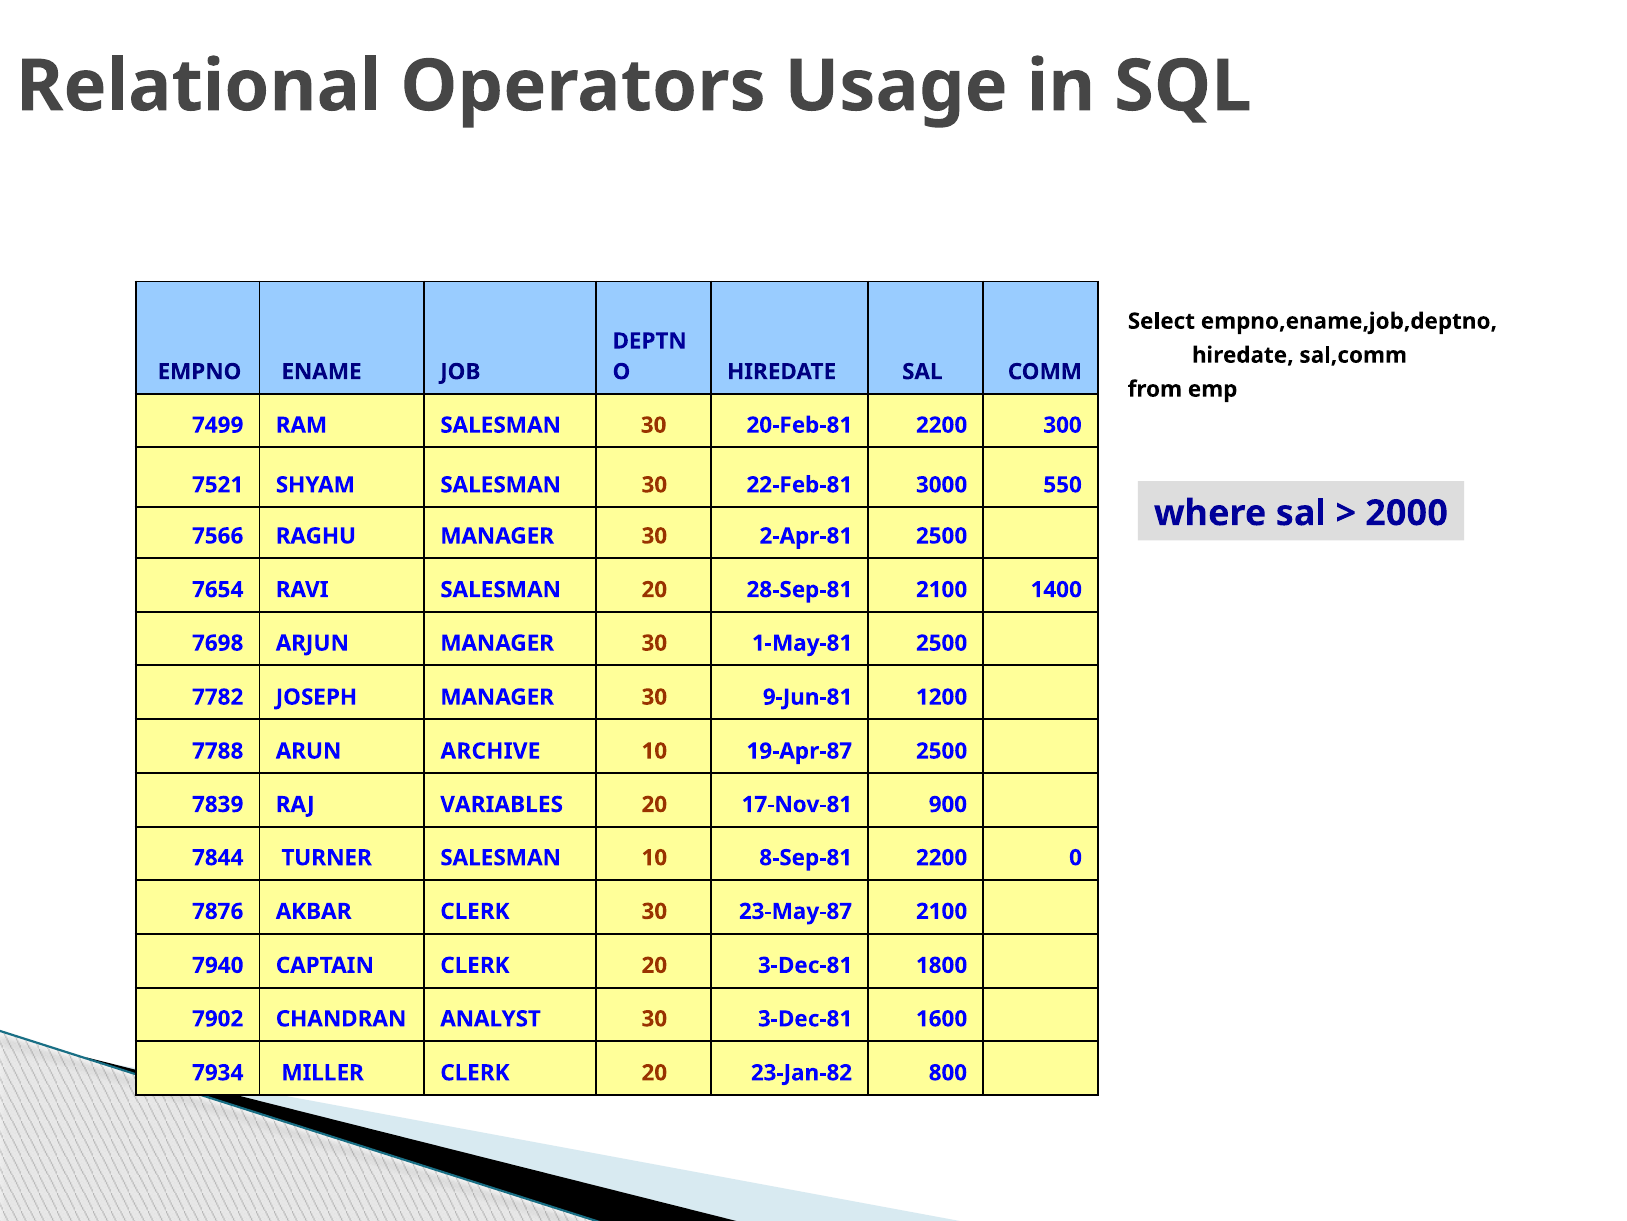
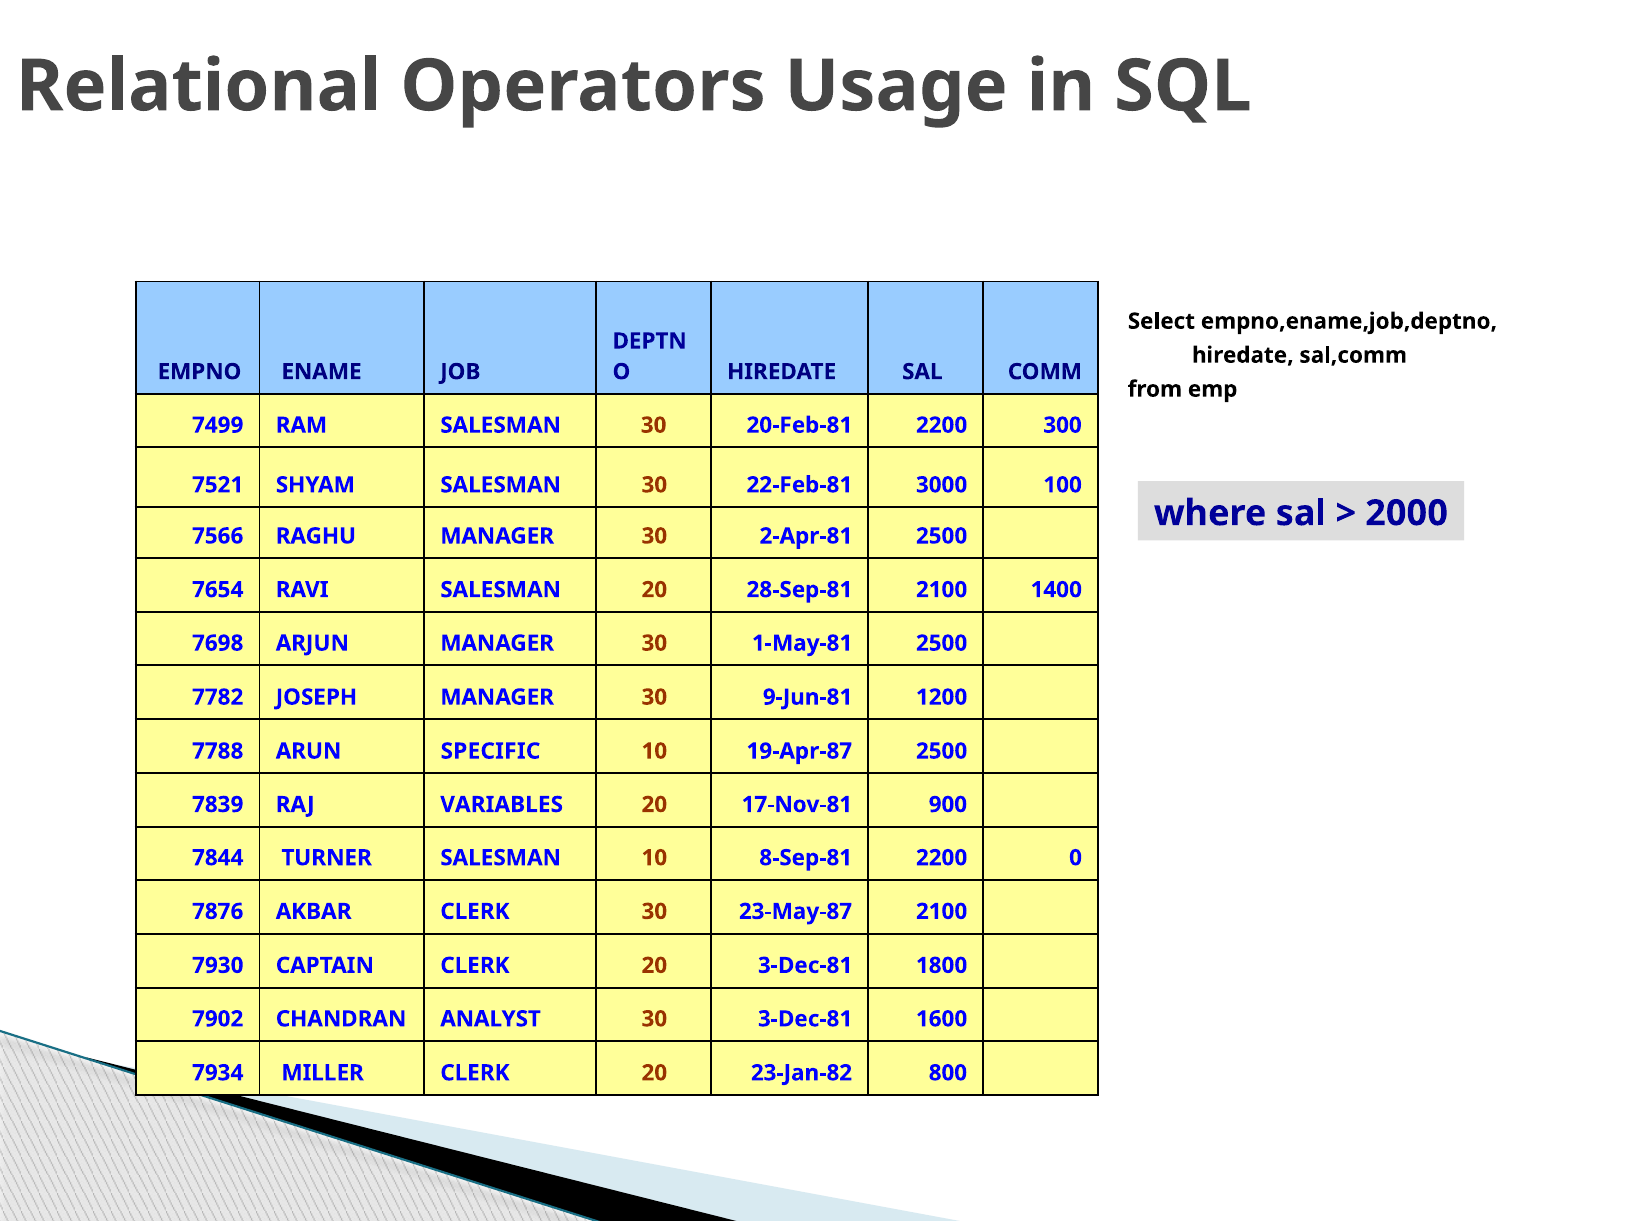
550: 550 -> 100 (1063, 485)
ARCHIVE: ARCHIVE -> SPECIFIC (490, 751)
7940: 7940 -> 7930 (218, 965)
